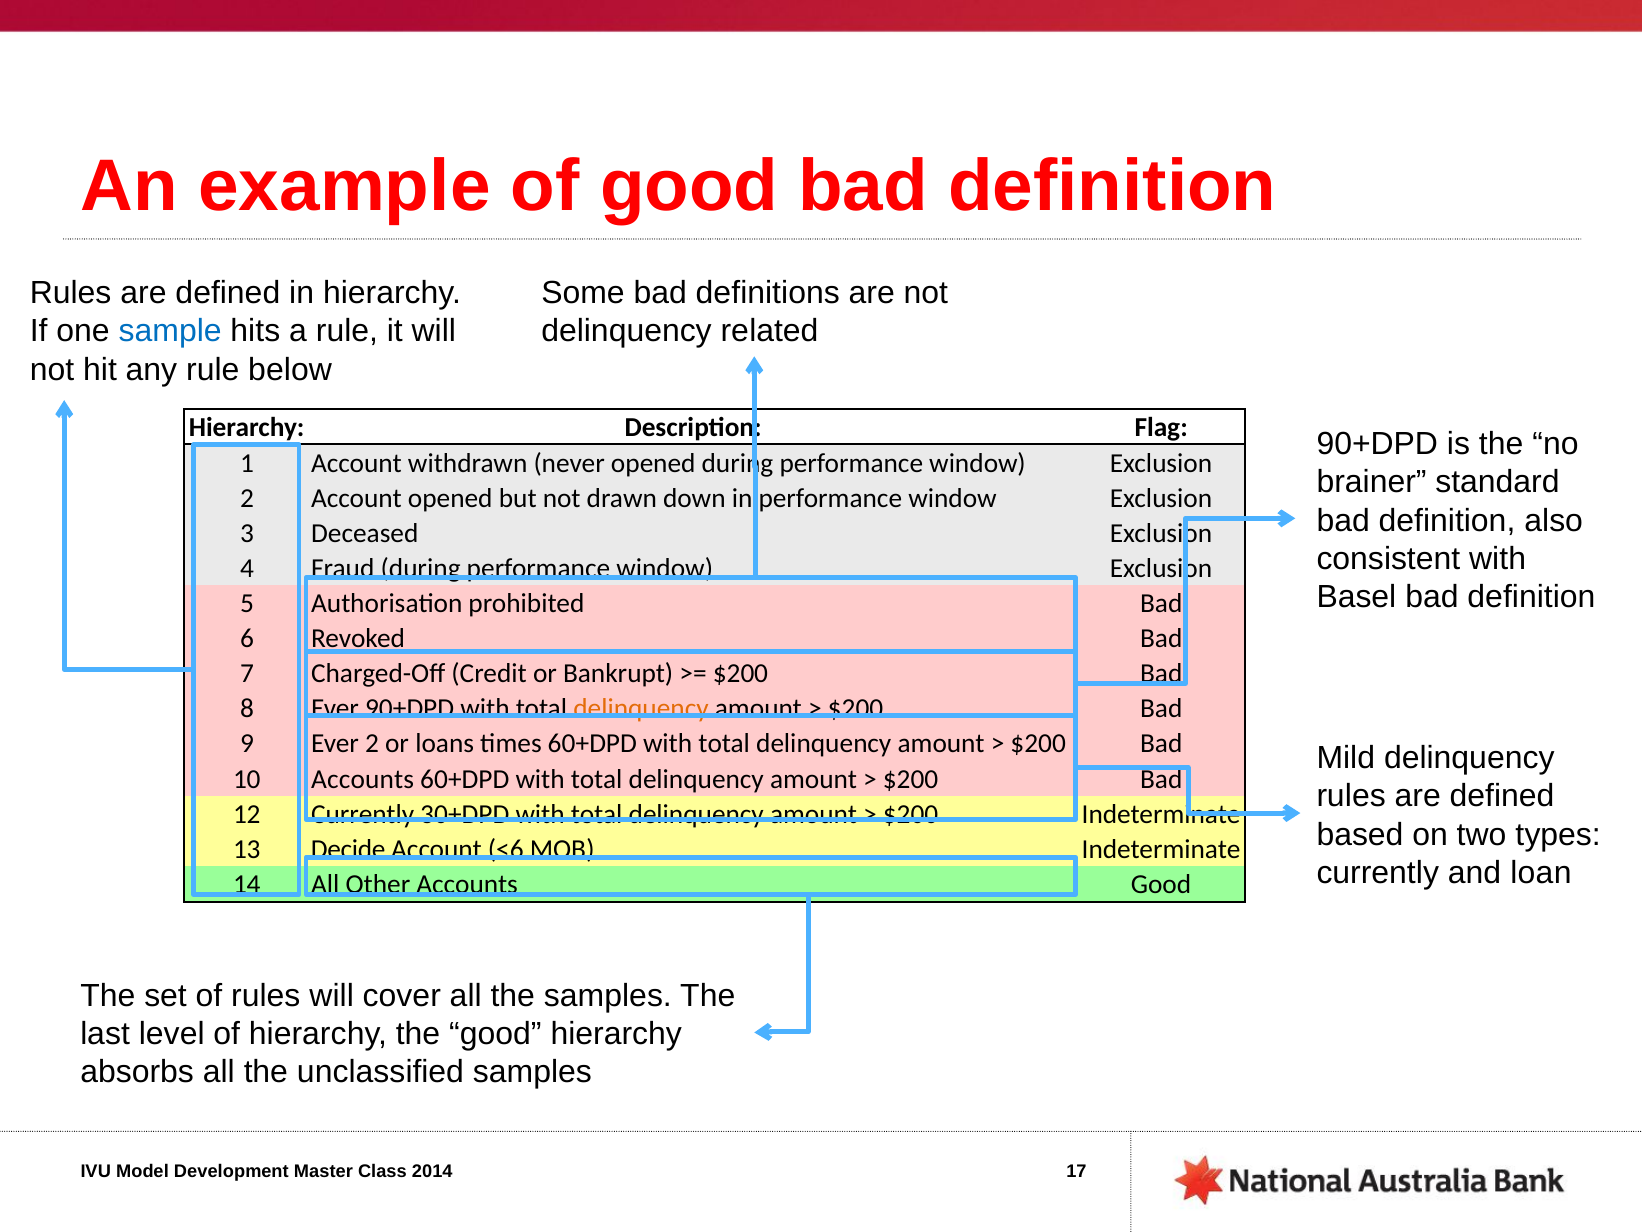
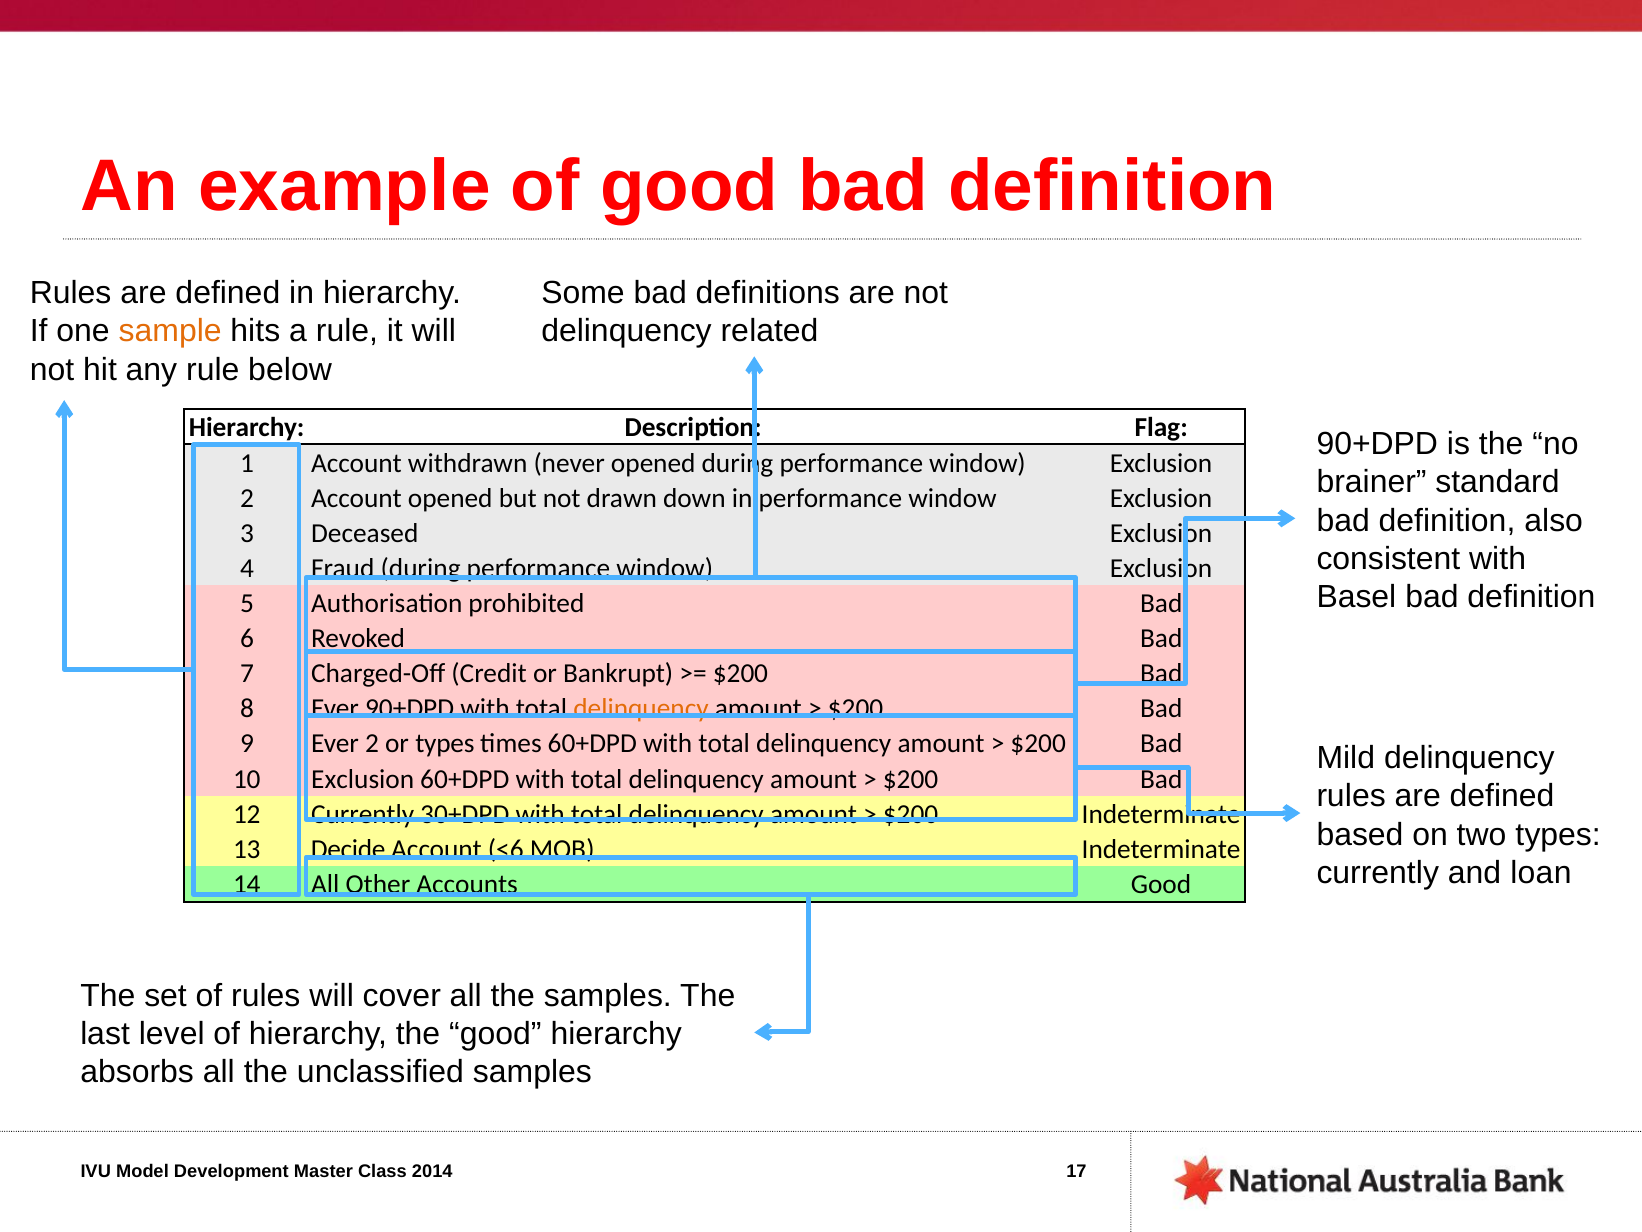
sample colour: blue -> orange (170, 331)
or loans: loans -> types (445, 744)
10 Accounts: Accounts -> Exclusion (363, 779)
